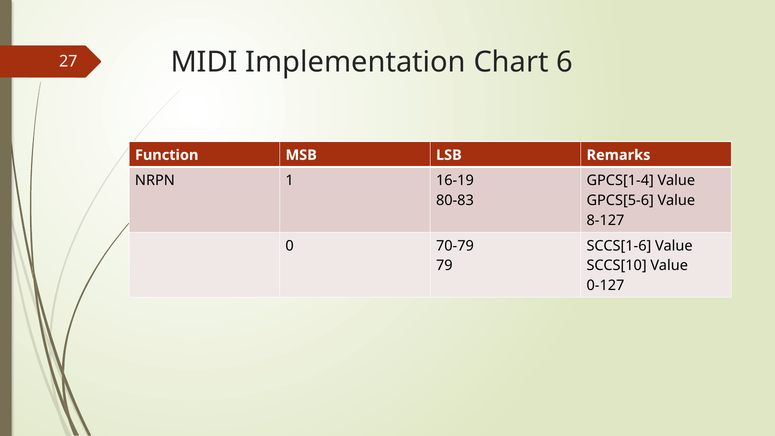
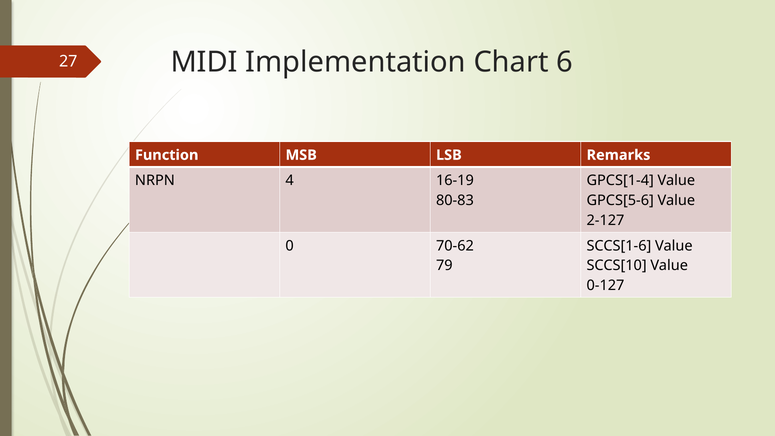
1: 1 -> 4 (290, 181)
8-127: 8-127 -> 2-127 (605, 220)
70-79: 70-79 -> 70-62 (455, 246)
